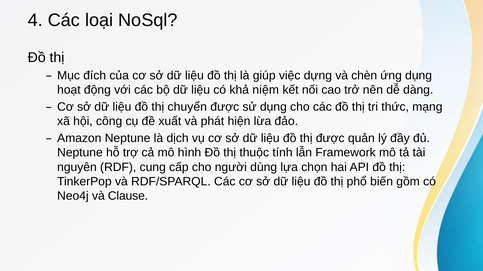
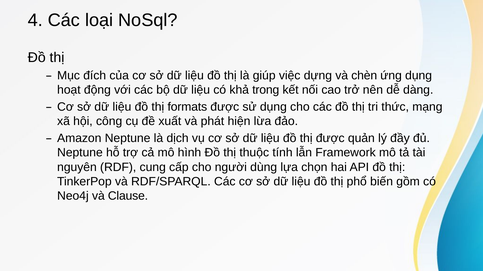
niệm: niệm -> trong (266, 90)
chuyển: chuyển -> formats (187, 107)
